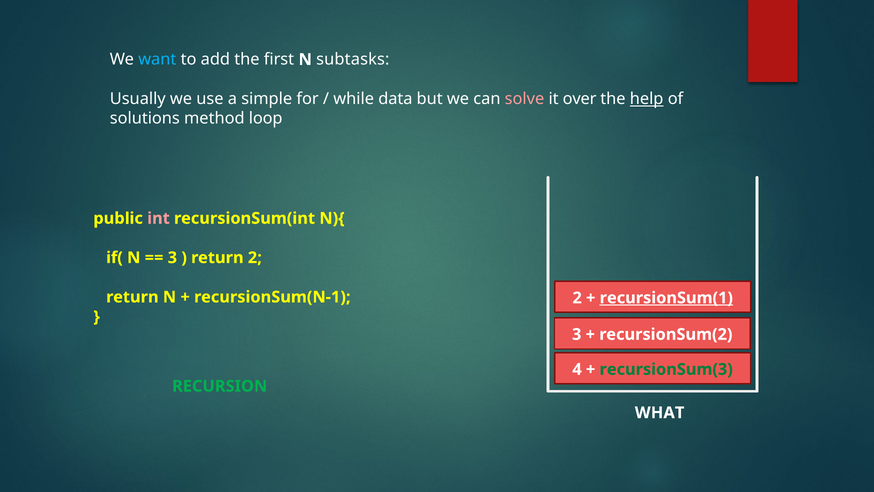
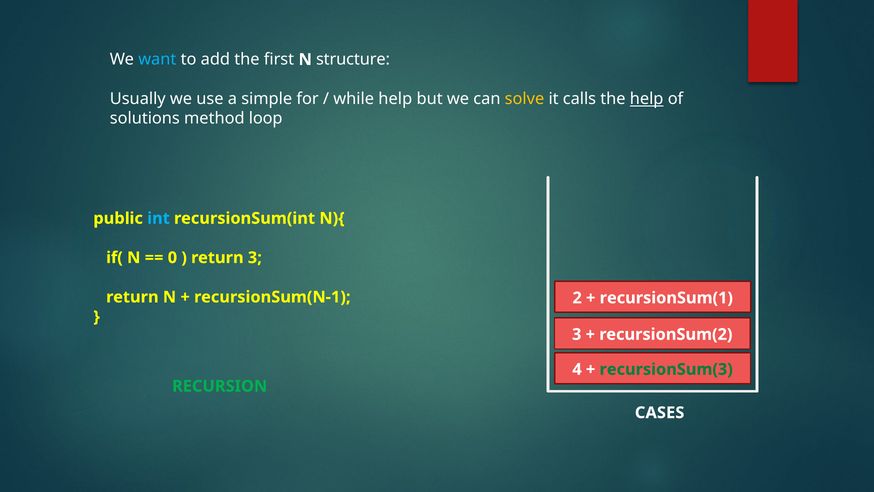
subtasks: subtasks -> structure (353, 59)
while data: data -> help (395, 99)
solve colour: pink -> yellow (524, 99)
over: over -> calls (579, 99)
int colour: pink -> light blue (159, 218)
3: 3 -> 0 (172, 258)
return 2: 2 -> 3 (255, 258)
recursionSum(1 underline: present -> none (666, 298)
WHAT: WHAT -> CASES (660, 412)
